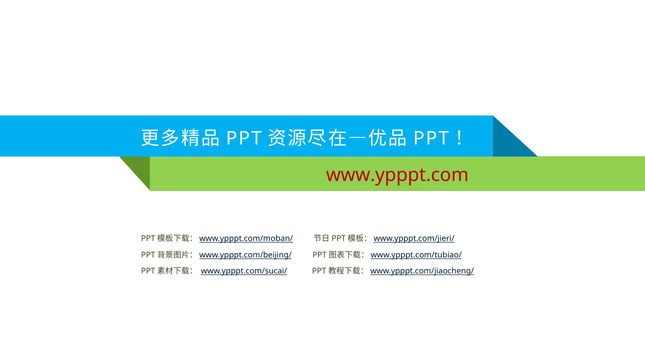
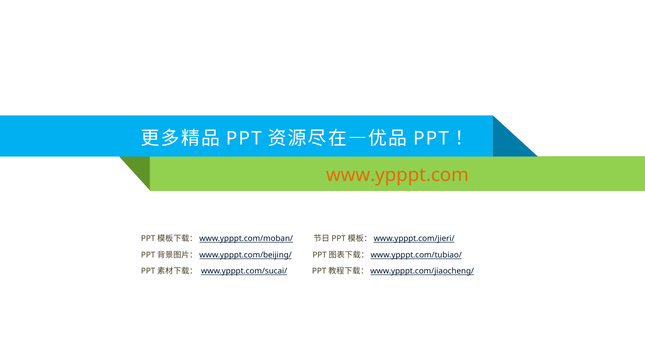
www.ypppt.com colour: red -> orange (397, 175)
